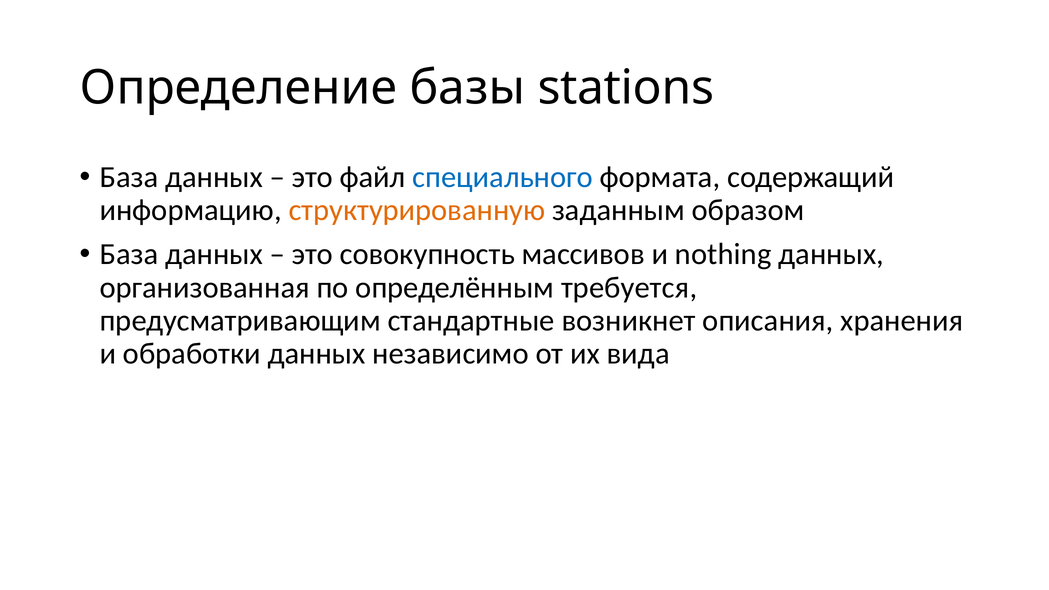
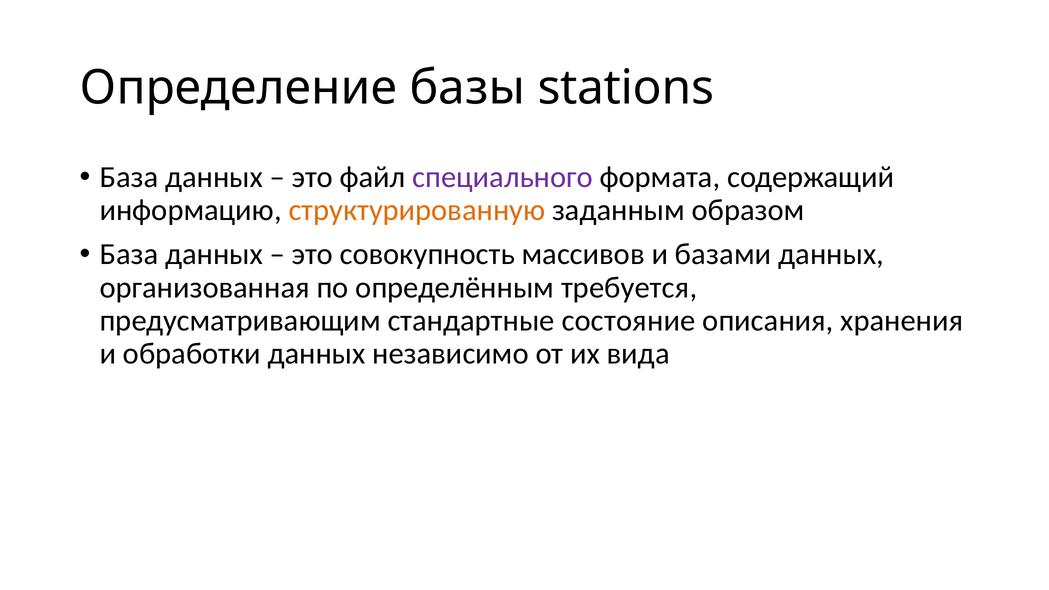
специального colour: blue -> purple (503, 177)
nothing: nothing -> базами (723, 254)
возникнет: возникнет -> состояние (628, 320)
